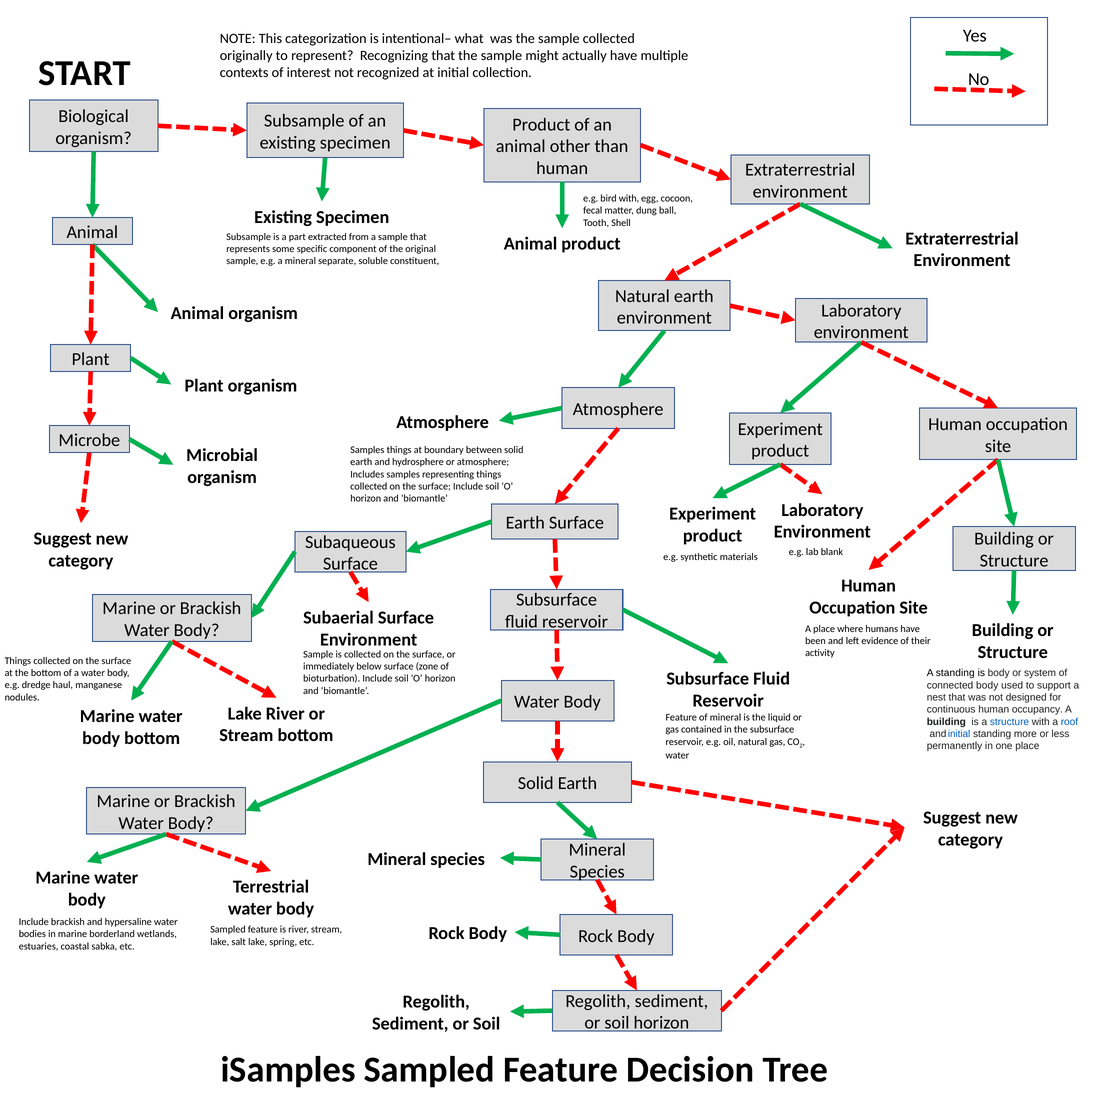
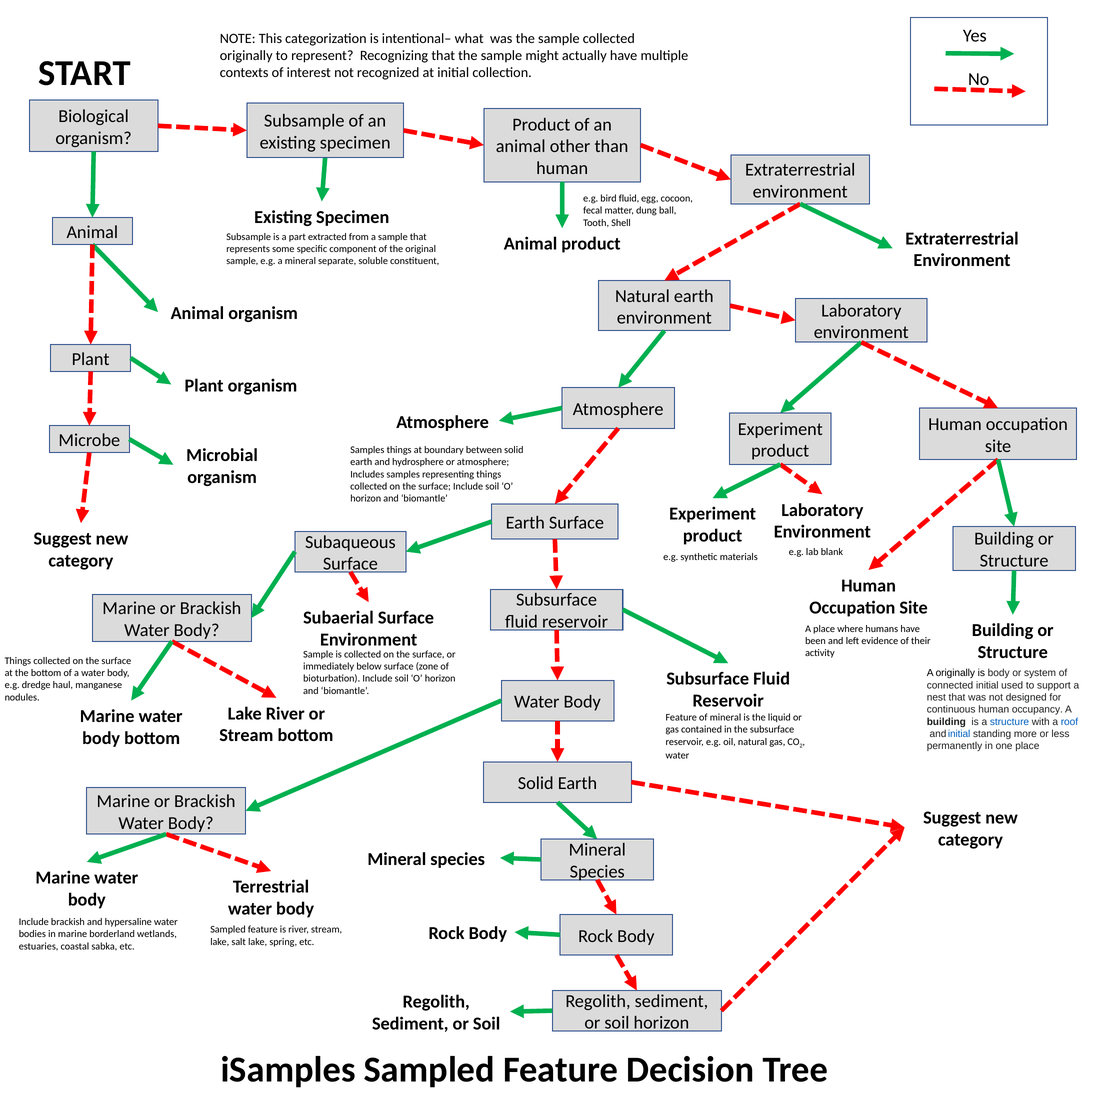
bird with: with -> fluid (629, 198)
A standing: standing -> originally (955, 673)
connected body: body -> initial (987, 685)
